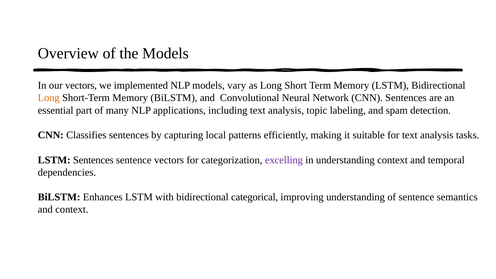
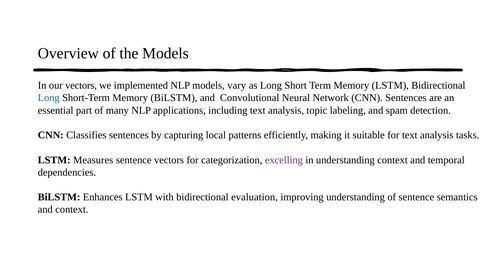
Long colour: orange -> blue (49, 98)
LSTM Sentences: Sentences -> Measures (93, 160)
categorical: categorical -> evaluation (255, 197)
